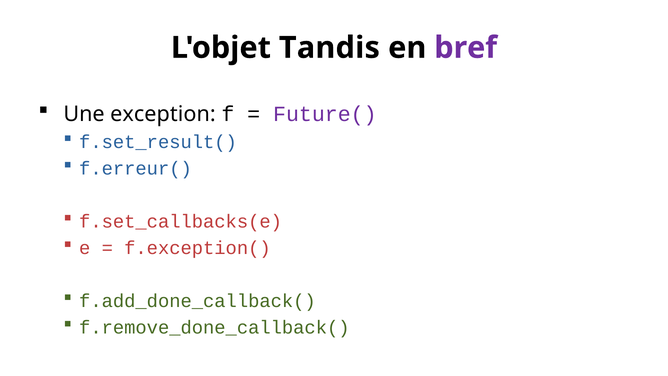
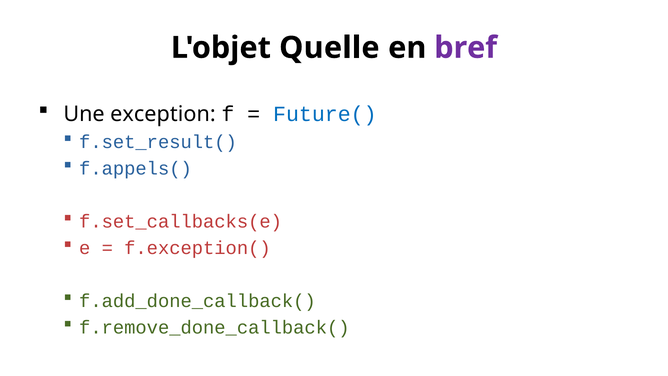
Tandis: Tandis -> Quelle (329, 48)
Future( colour: purple -> blue (325, 114)
f.erreur(: f.erreur( -> f.appels( (135, 168)
